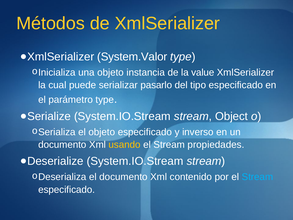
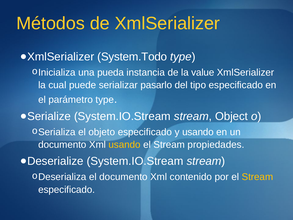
System.Valor: System.Valor -> System.Todo (132, 57)
una objeto: objeto -> pueda (111, 72)
y inverso: inverso -> usando (198, 132)
Stream colour: light blue -> yellow (257, 177)
